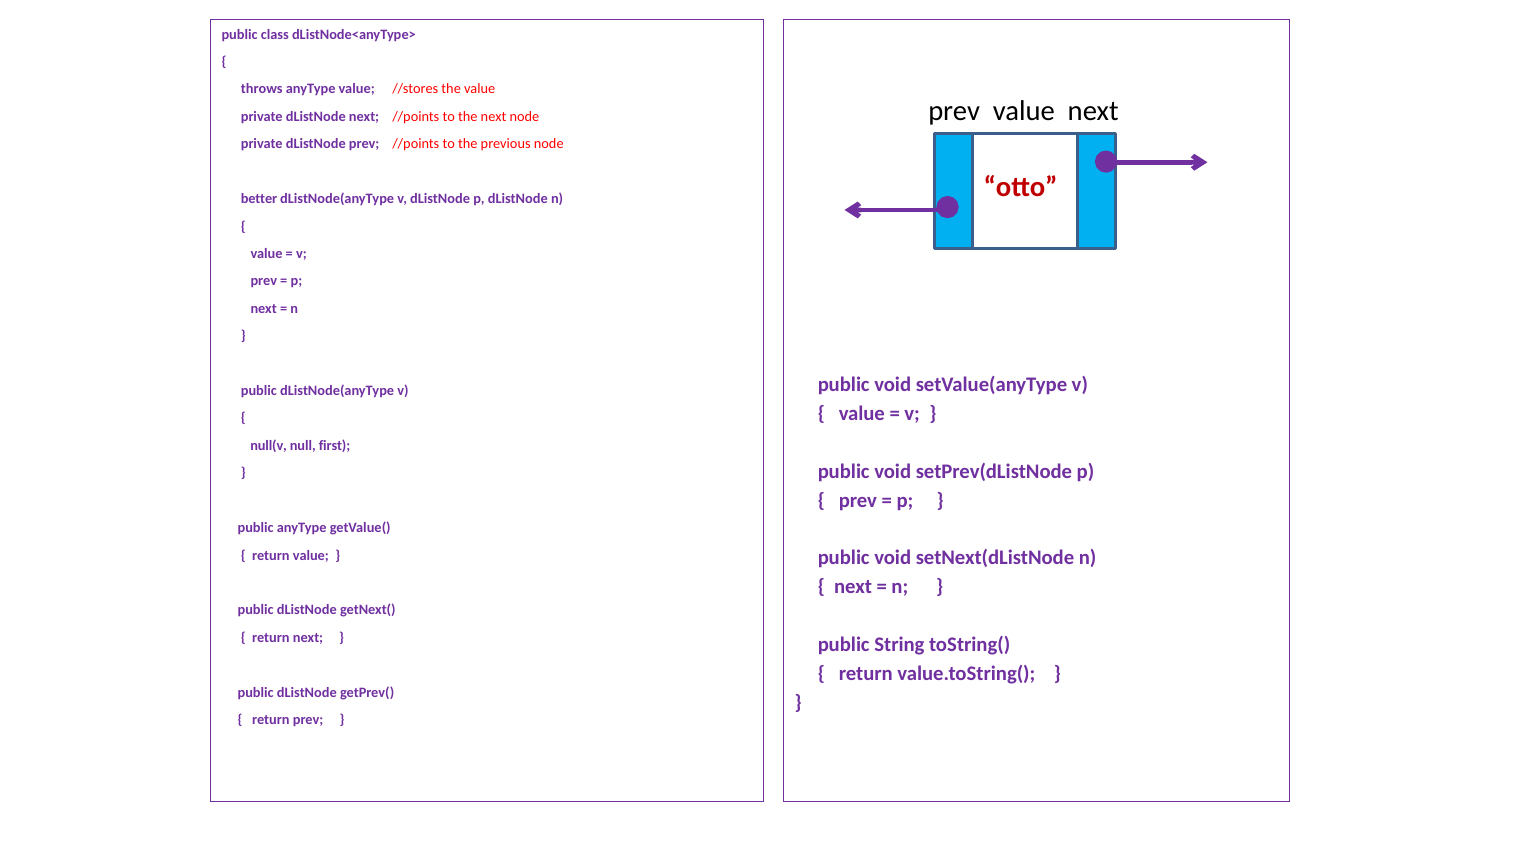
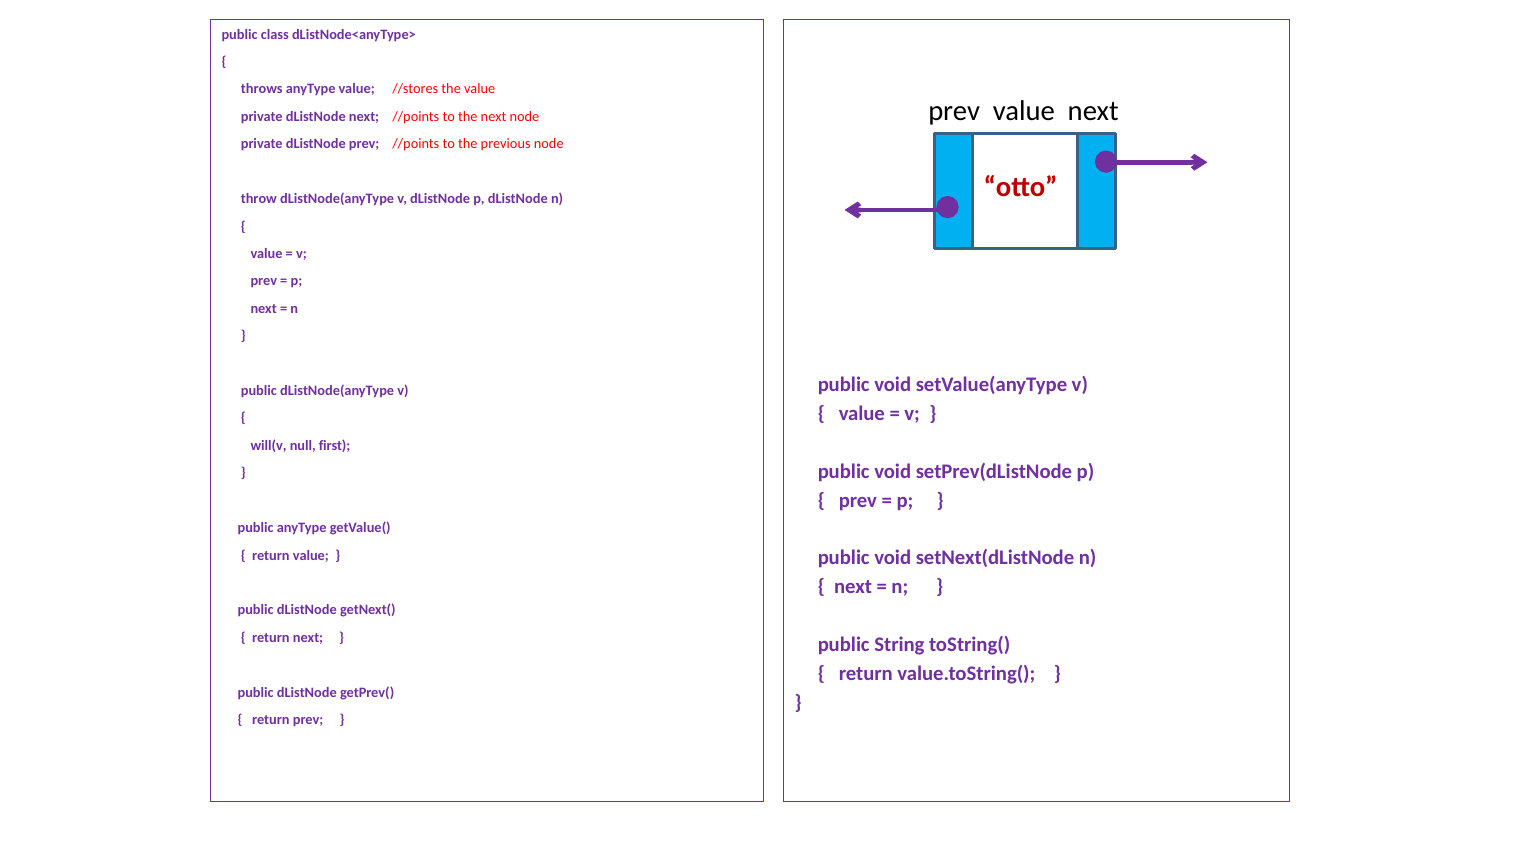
better: better -> throw (259, 199)
null(v: null(v -> will(v (269, 446)
